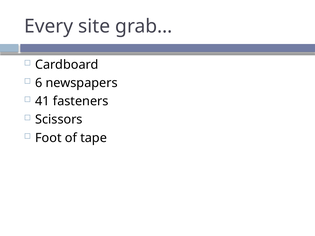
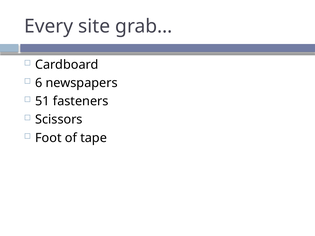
41: 41 -> 51 (42, 101)
